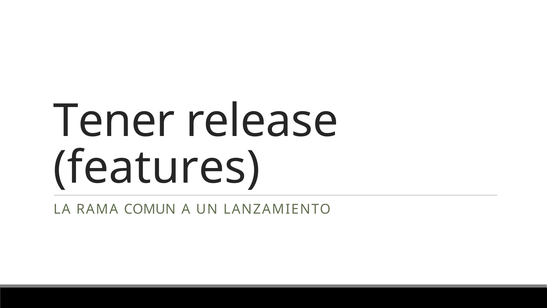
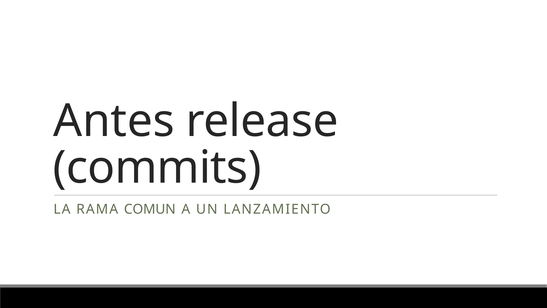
Tener: Tener -> Antes (114, 121)
features: features -> commits (157, 168)
